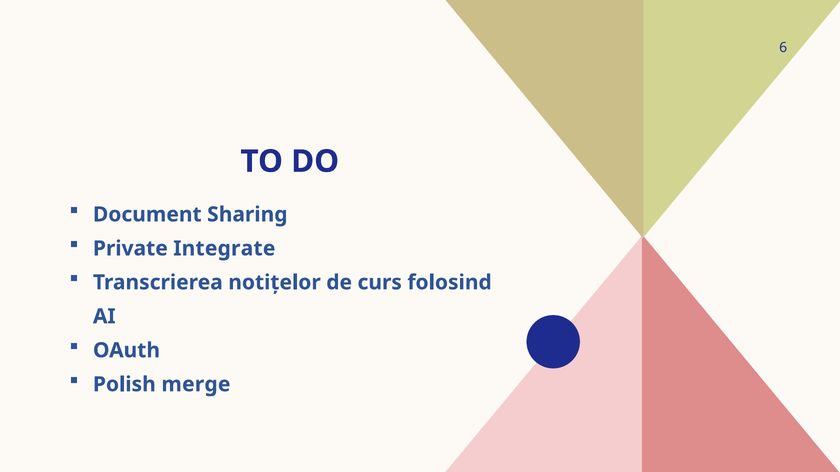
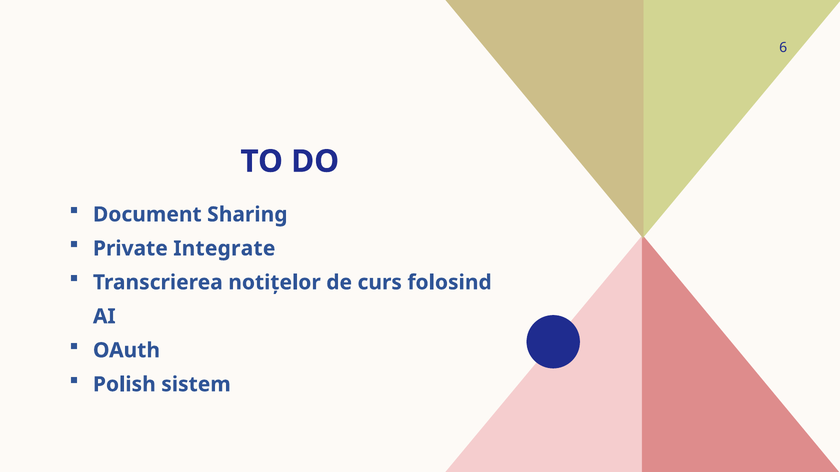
merge: merge -> sistem (196, 385)
